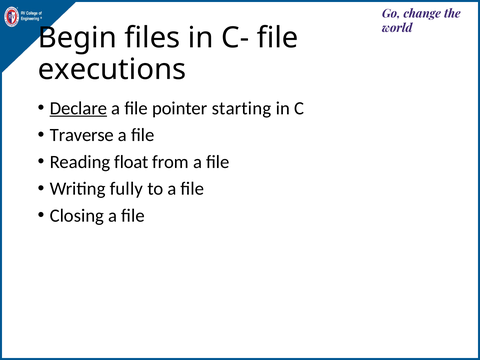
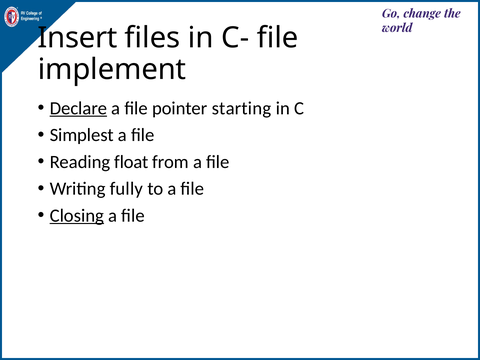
Begin: Begin -> Insert (78, 38)
executions: executions -> implement (112, 70)
Traverse: Traverse -> Simplest (82, 135)
Closing underline: none -> present (77, 216)
